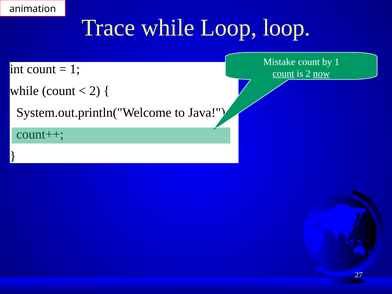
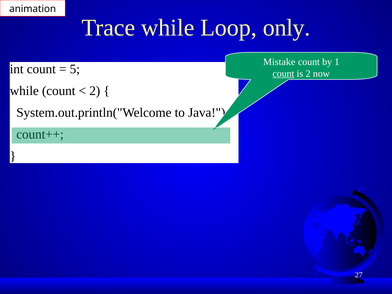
Loop loop: loop -> only (287, 28)
1: 1 -> 5 (75, 69)
now underline: present -> none (321, 74)
